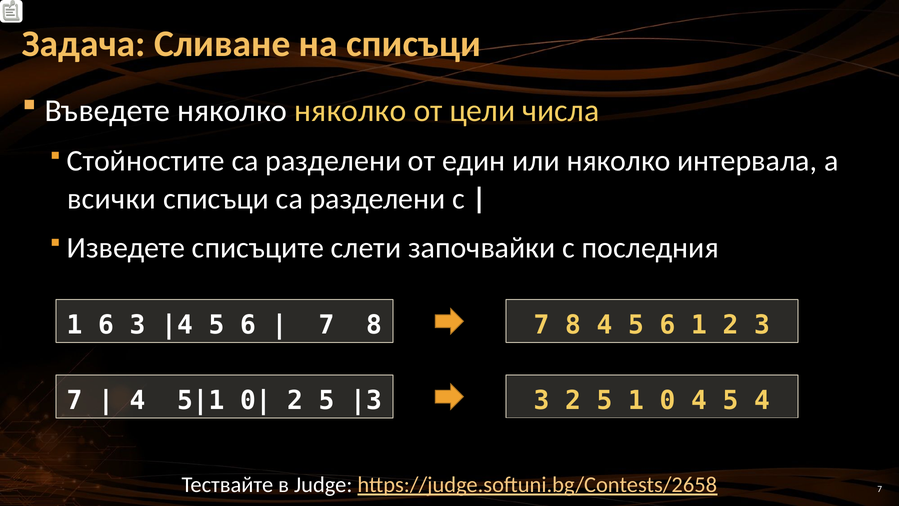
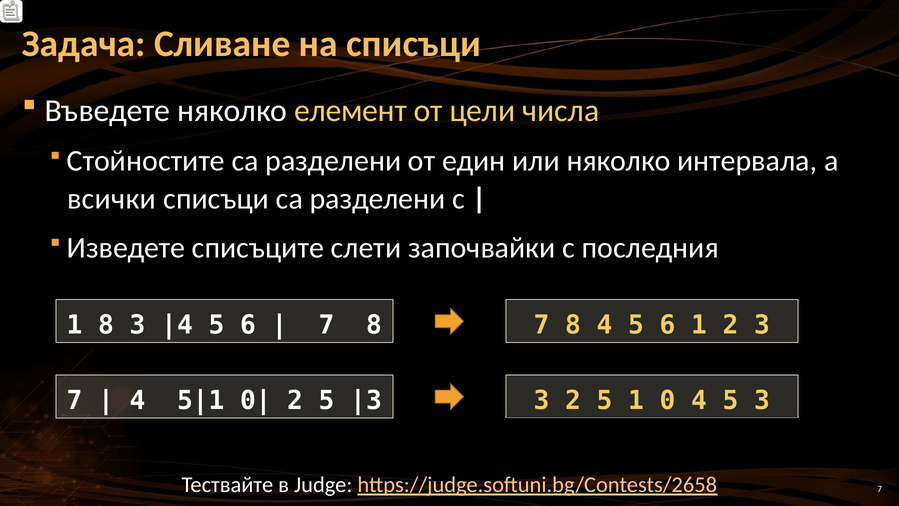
няколко няколко: няколко -> елемент (351, 111)
1 6: 6 -> 8 (106, 325)
5 4: 4 -> 3 (762, 400)
